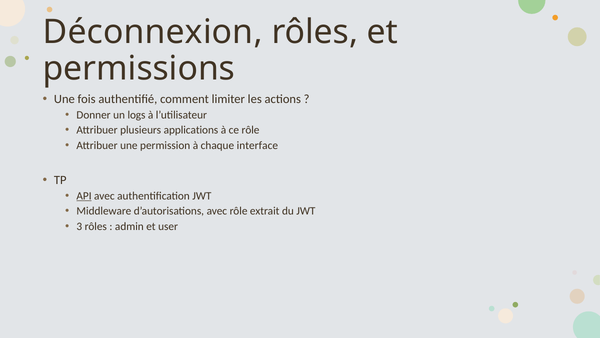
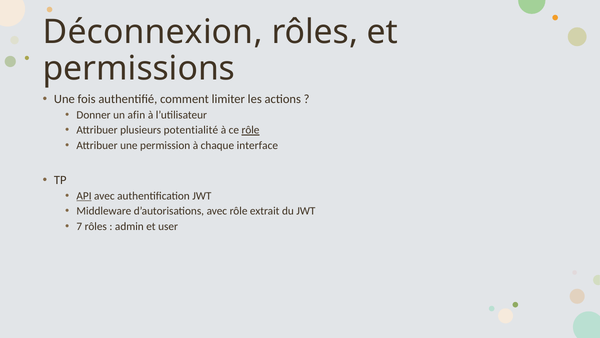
logs: logs -> afin (136, 115)
applications: applications -> potentialité (191, 130)
rôle underline: none -> present (251, 130)
3: 3 -> 7 (79, 226)
